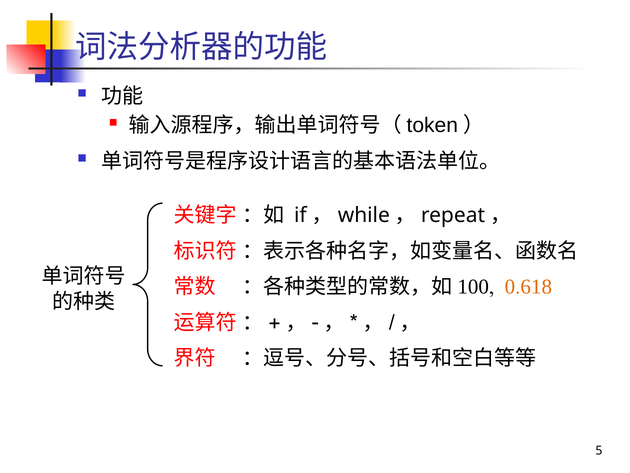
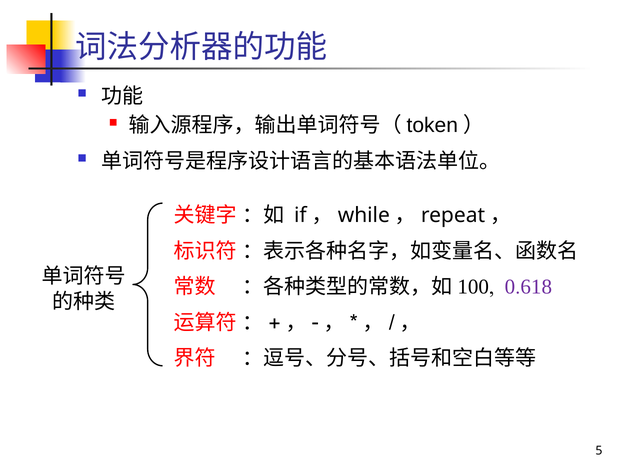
0.618 colour: orange -> purple (528, 287)
